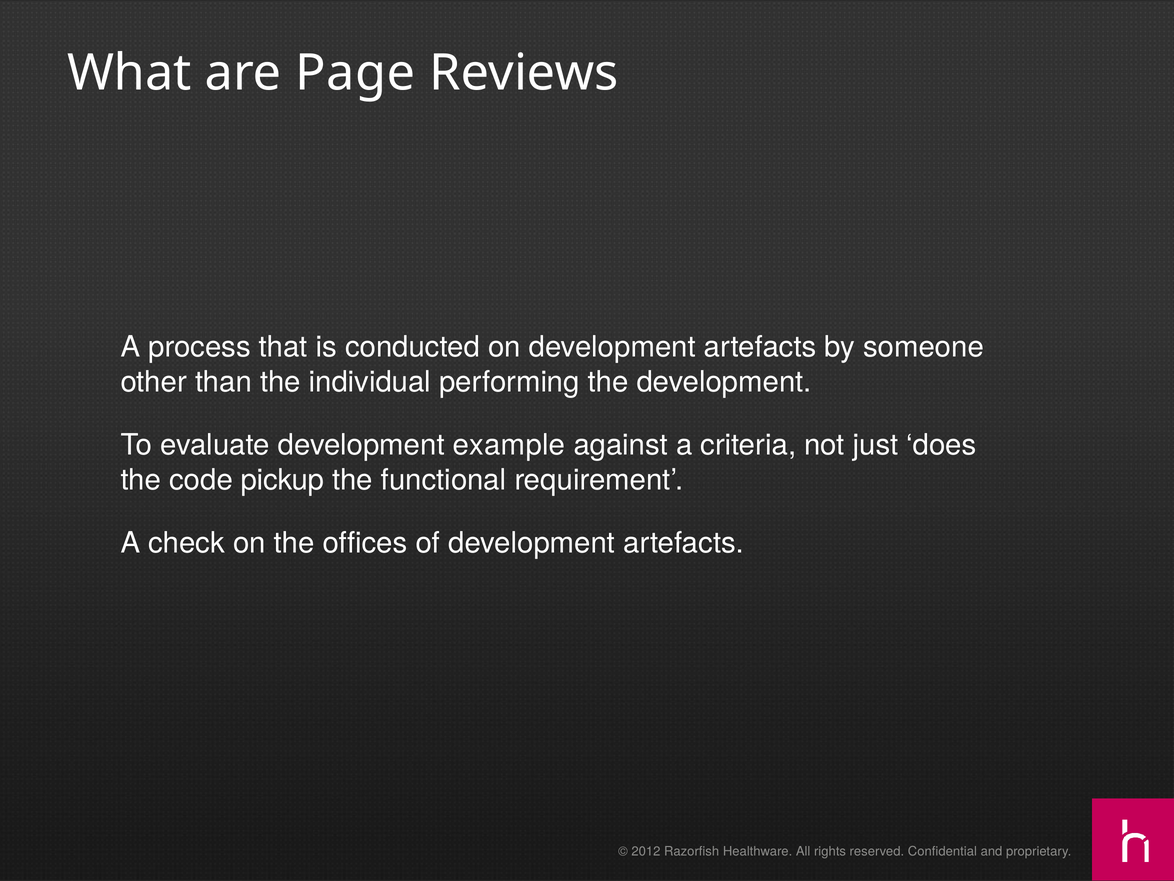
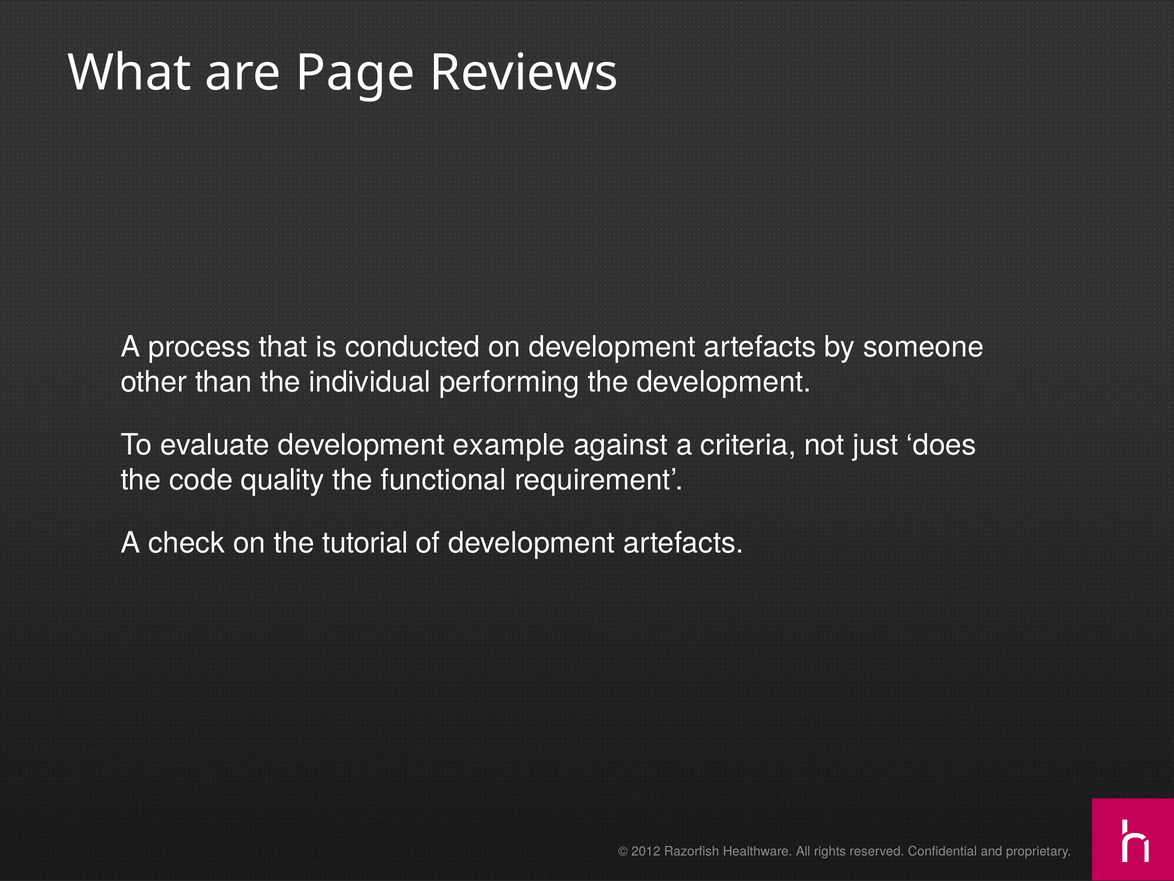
pickup: pickup -> quality (283, 480)
offices: offices -> tutorial (365, 543)
